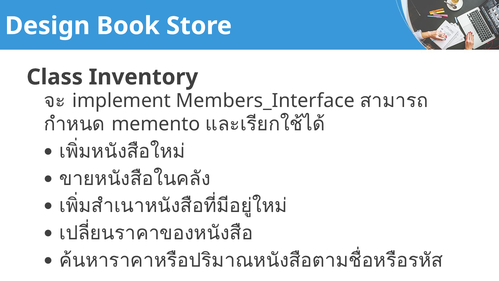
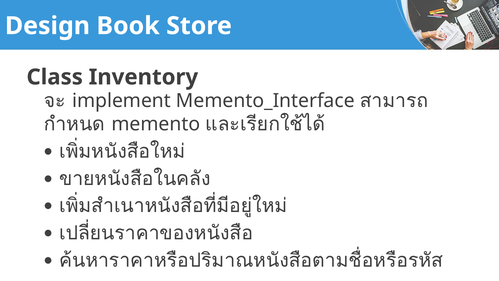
Members_Interface: Members_Interface -> Memento_Interface (265, 101)
